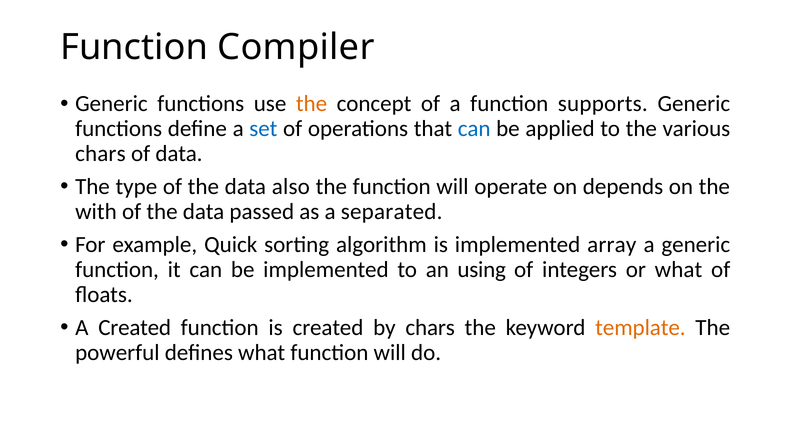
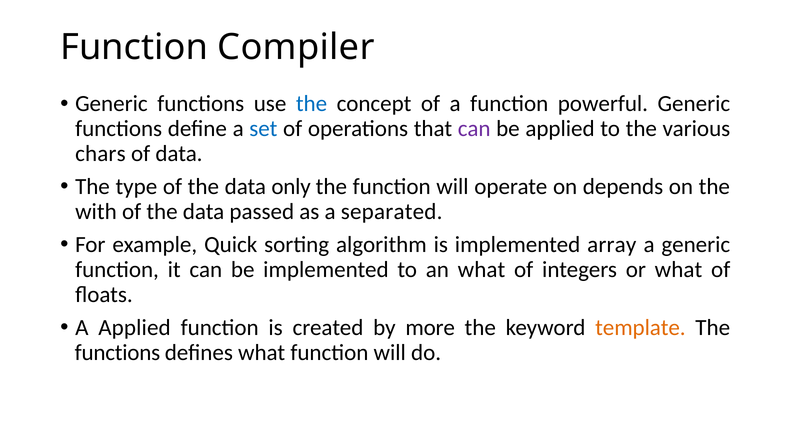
the colour: orange -> blue (312, 104)
supports: supports -> powerful (603, 104)
can colour: blue -> purple (474, 129)
also: also -> only (291, 187)
an using: using -> what (482, 270)
A Created: Created -> Applied (134, 328)
by chars: chars -> more (430, 328)
powerful: powerful -> functions (117, 352)
